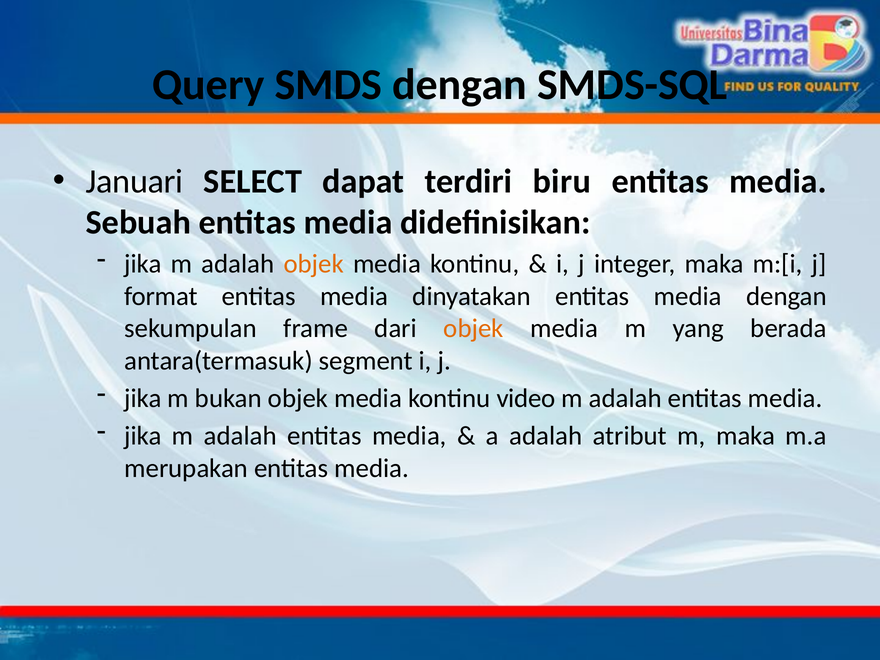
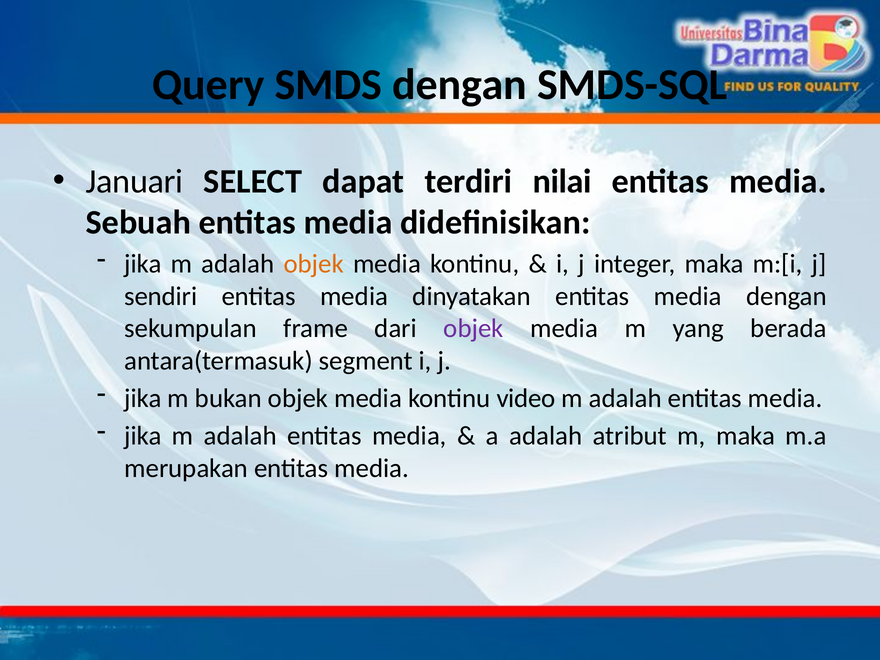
biru: biru -> nilai (562, 181)
format: format -> sendiri (161, 296)
objek colour: orange -> purple (474, 328)
